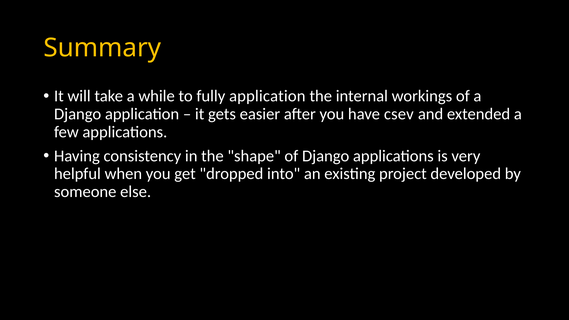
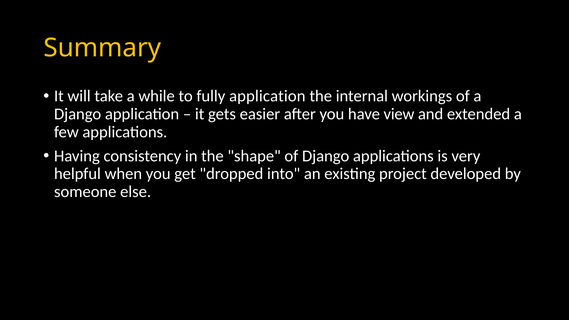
csev: csev -> view (399, 114)
